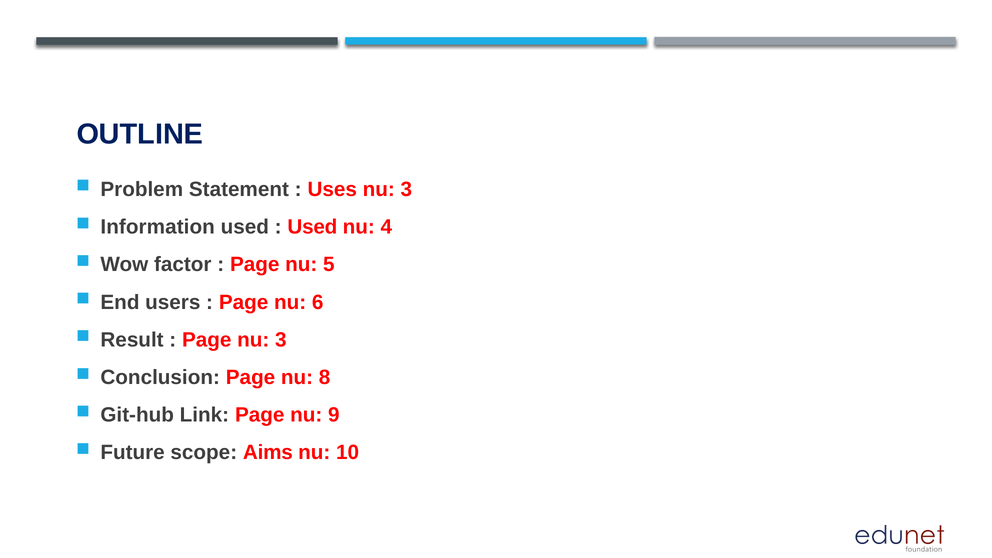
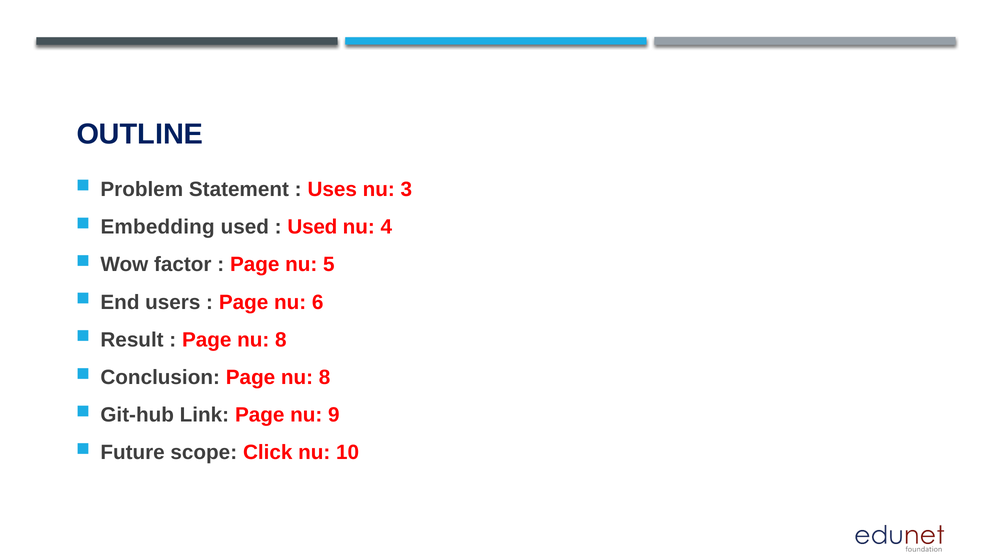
Information: Information -> Embedding (158, 227)
3: 3 -> 8 (281, 340)
Aims: Aims -> Click (268, 453)
